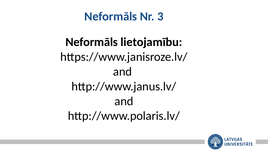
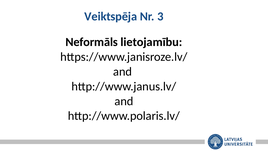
Neformāls: Neformāls -> Veiktspēja (111, 17)
